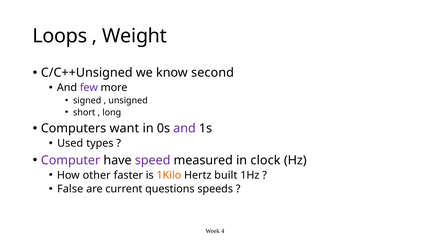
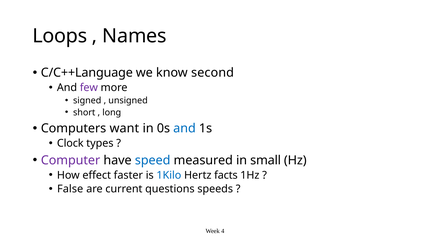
Weight: Weight -> Names (135, 36)
C/C++Unsigned: C/C++Unsigned -> C/C++Language (87, 73)
and colour: purple -> blue (184, 128)
Used: Used -> Clock (70, 143)
speed colour: purple -> blue (153, 160)
clock: clock -> small (266, 160)
other: other -> effect (97, 175)
1Kilo colour: orange -> blue (169, 175)
built: built -> facts (226, 175)
